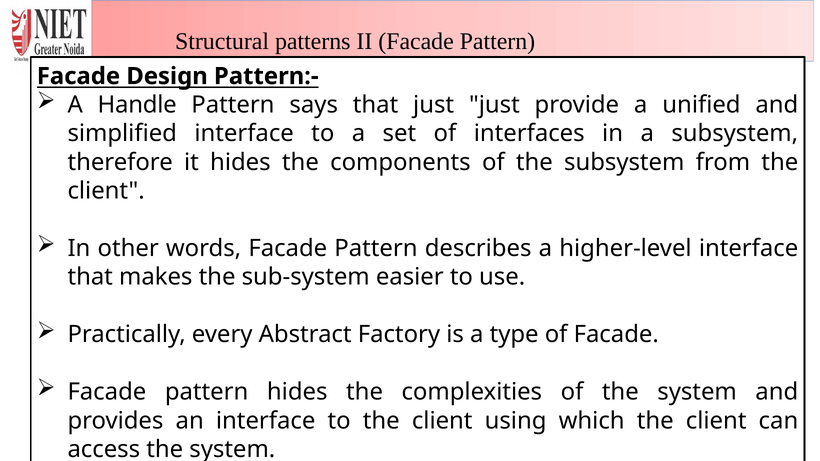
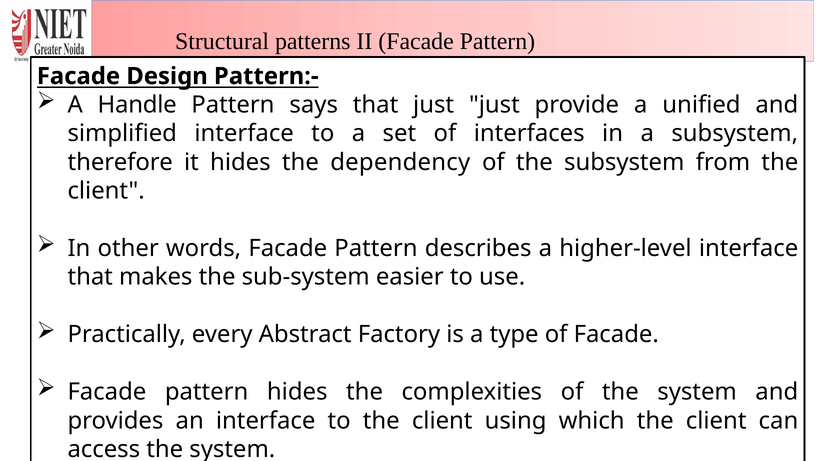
components: components -> dependency (400, 162)
